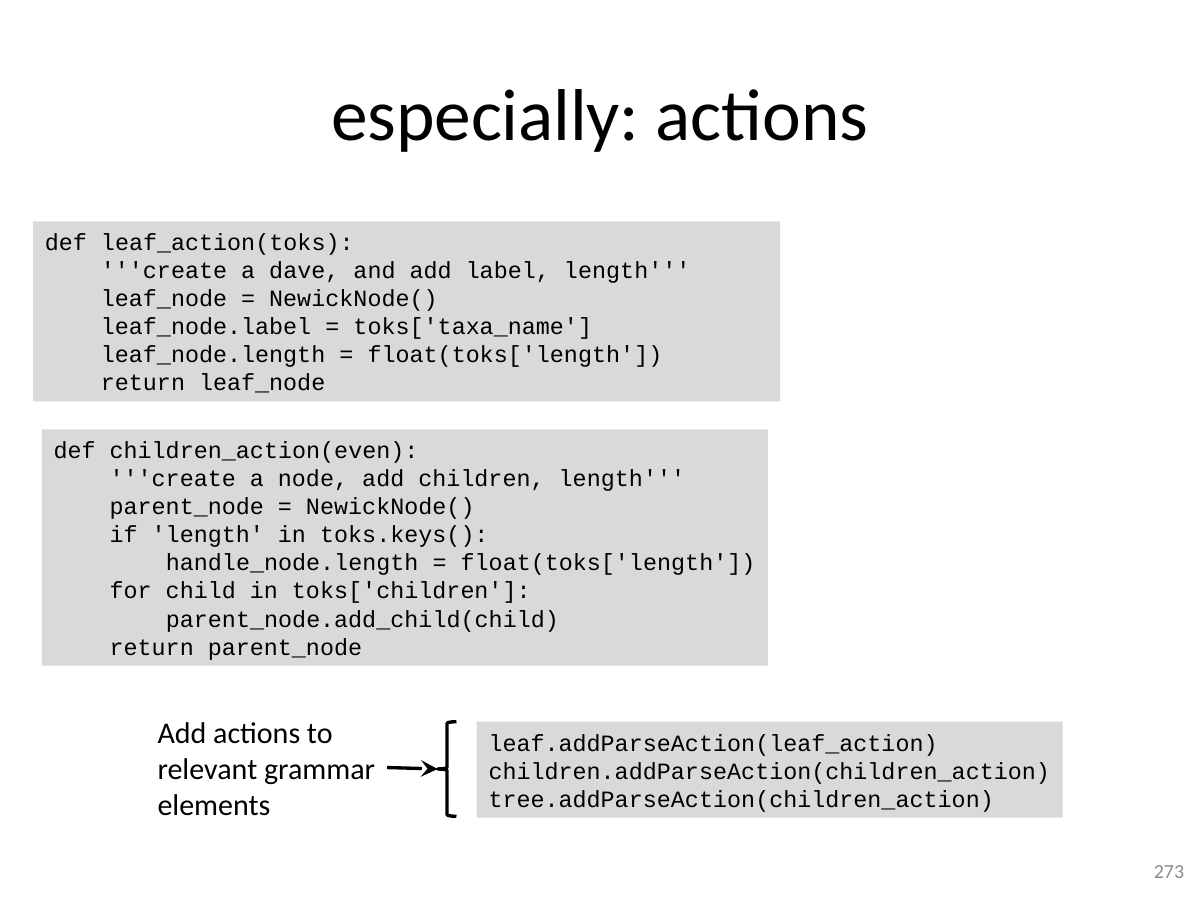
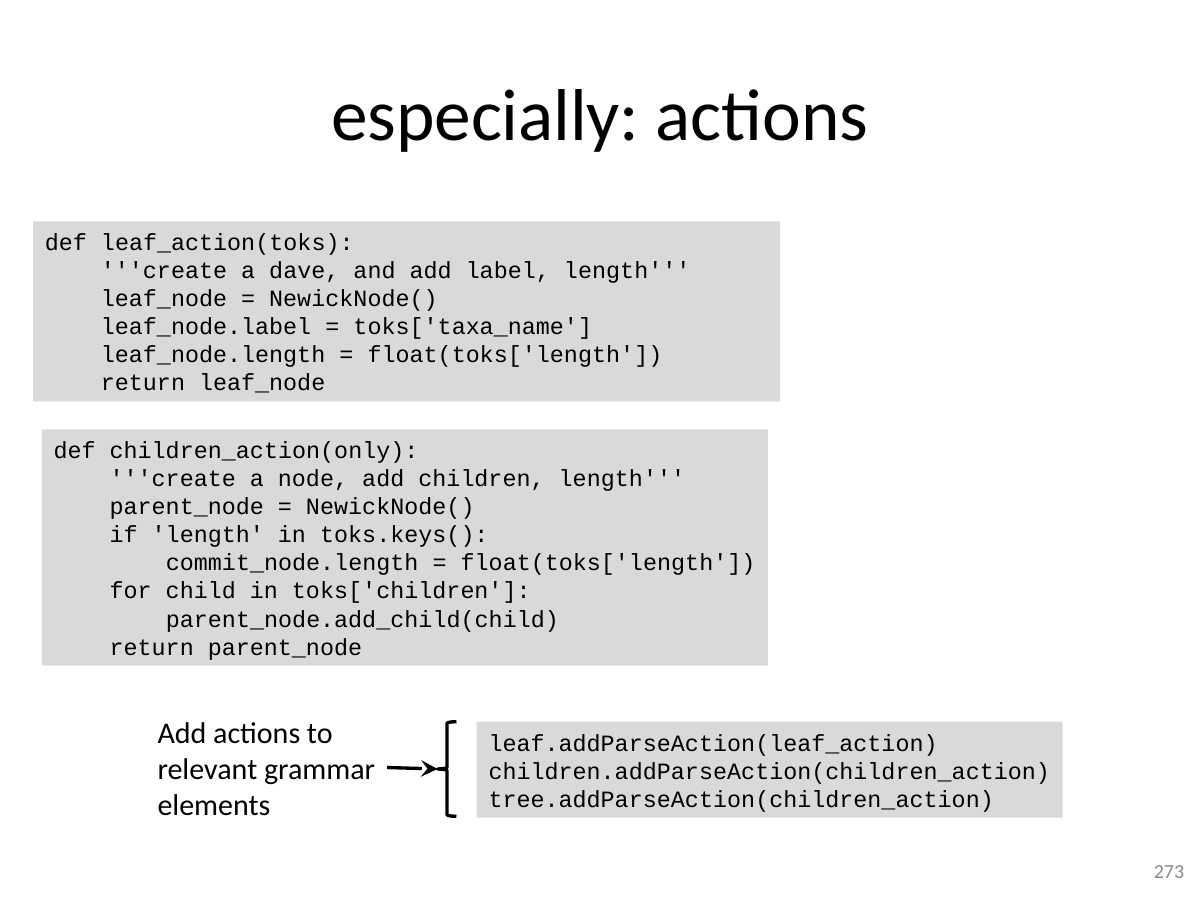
children_action(even: children_action(even -> children_action(only (264, 451)
handle_node.length: handle_node.length -> commit_node.length (292, 563)
